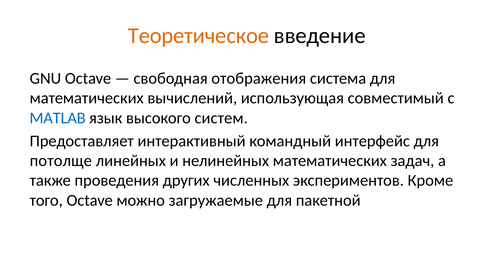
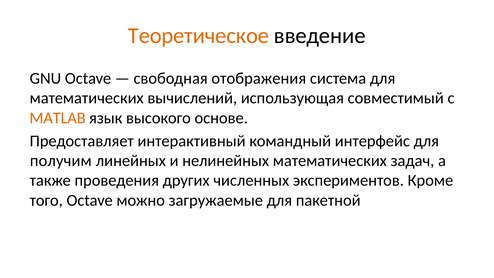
MATLAB colour: blue -> orange (58, 118)
систем: систем -> основе (221, 118)
потолще: потолще -> получим (61, 161)
